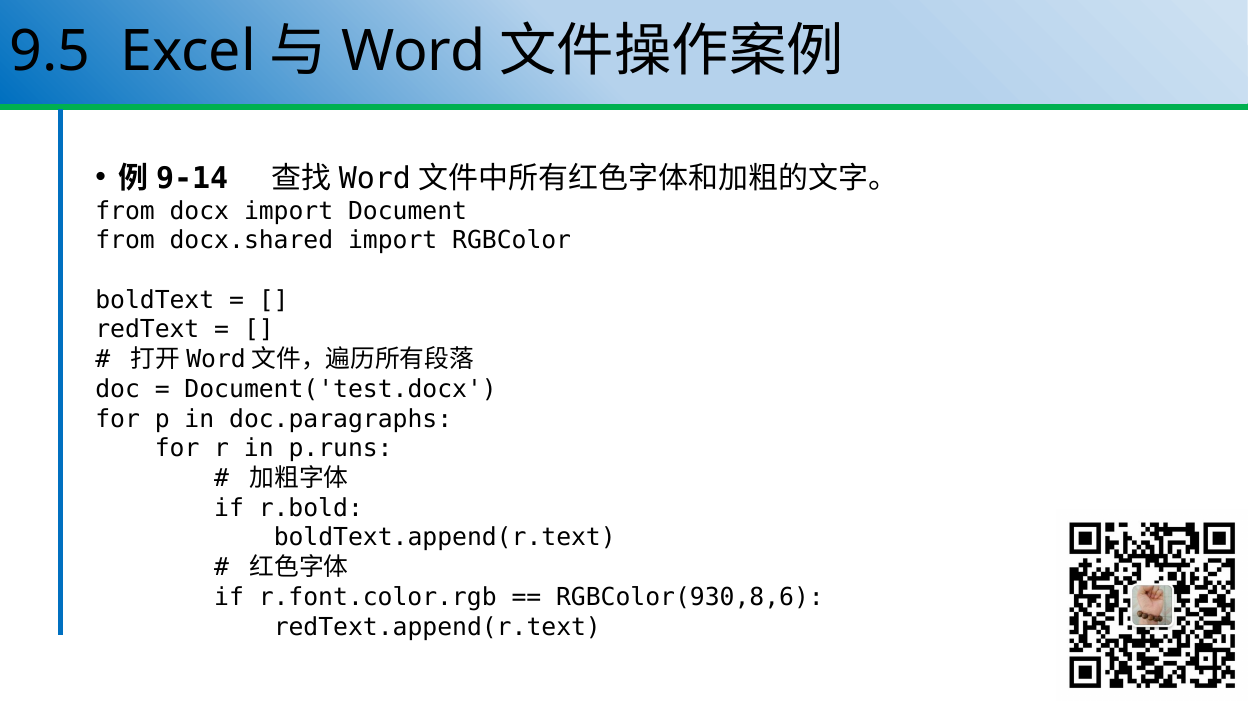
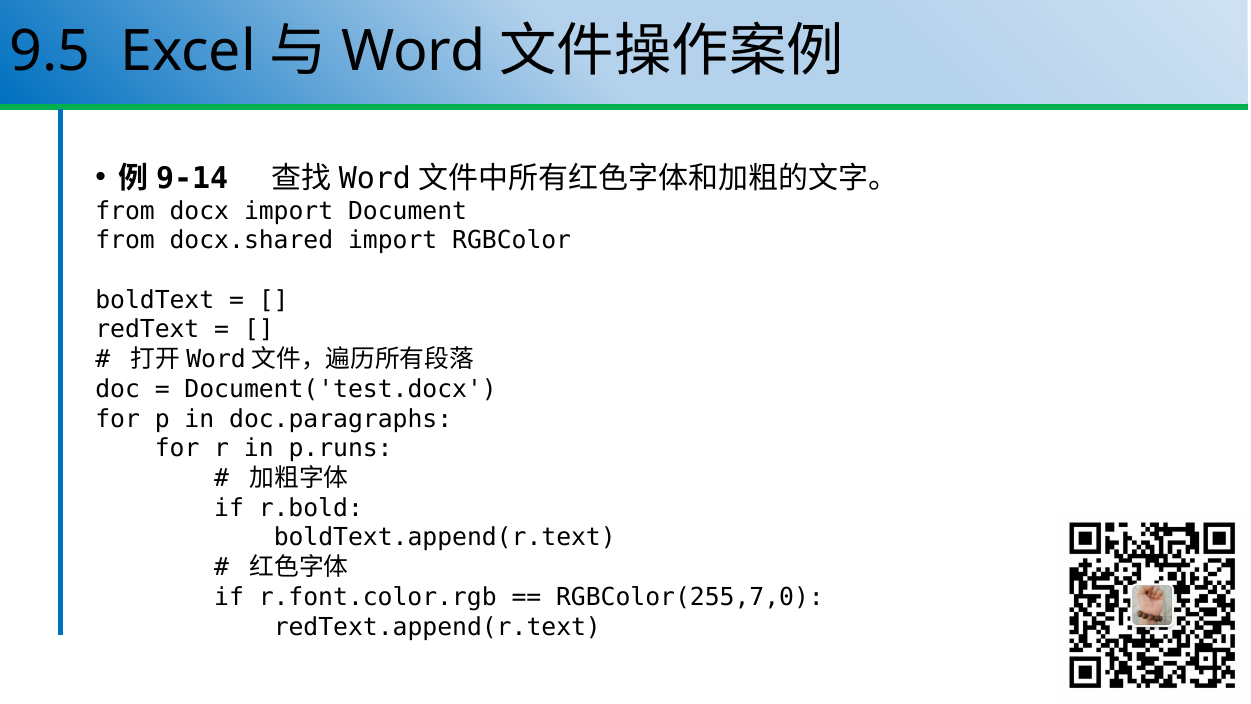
RGBColor(930,8,6: RGBColor(930,8,6 -> RGBColor(255,7,0 (690, 597)
